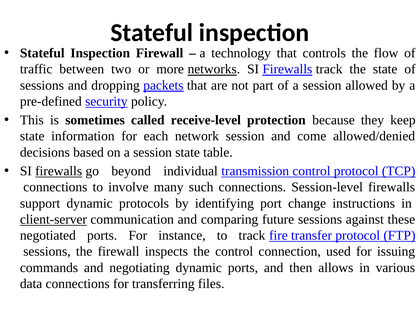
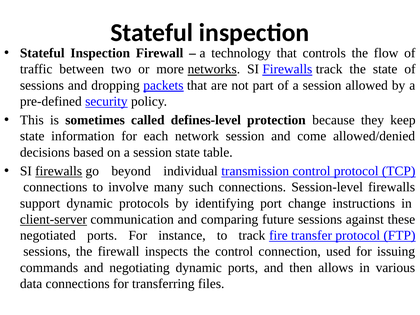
receive-level: receive-level -> defines-level (206, 120)
